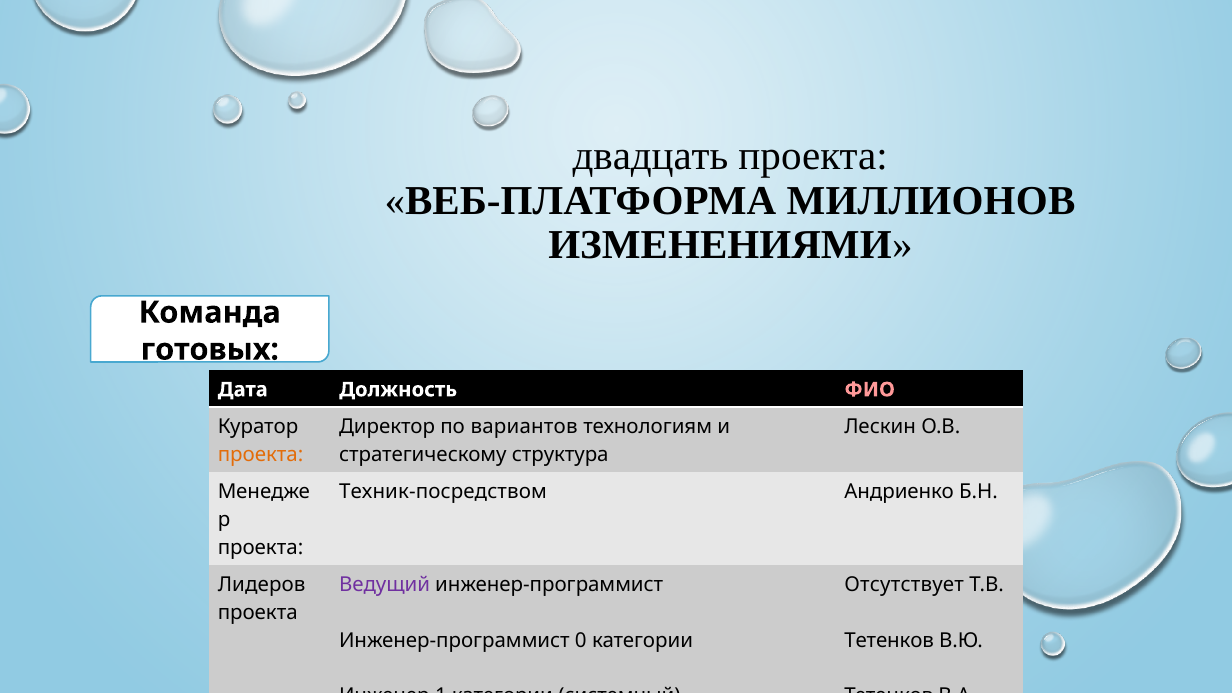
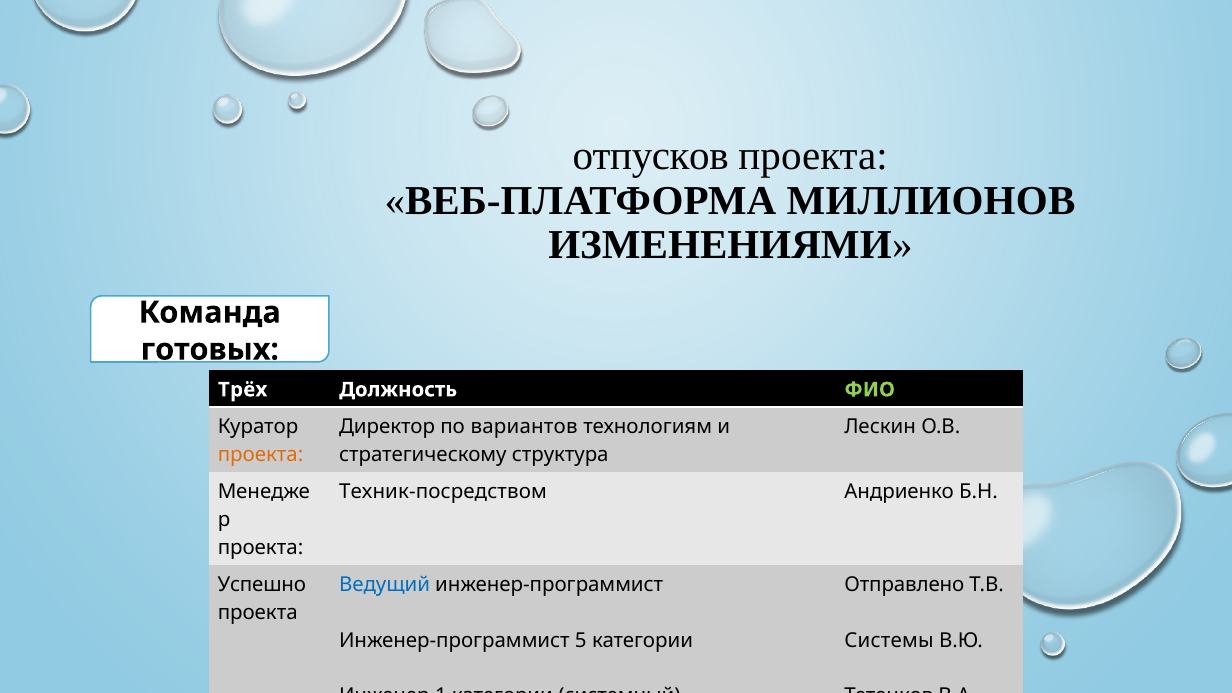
двадцать: двадцать -> отпусков (651, 156)
Дата: Дата -> Трёх (243, 390)
ФИО colour: pink -> light green (870, 390)
Лидеров: Лидеров -> Успешно (262, 585)
Ведущий colour: purple -> blue (385, 585)
Отсутствует: Отсутствует -> Отправлено (904, 585)
0: 0 -> 5 (581, 640)
Тетенков: Тетенков -> Системы (889, 640)
